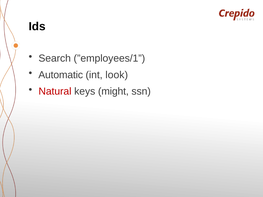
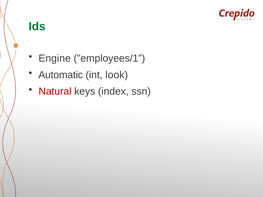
Ids colour: black -> green (37, 27)
Search: Search -> Engine (55, 58)
might: might -> index (113, 91)
